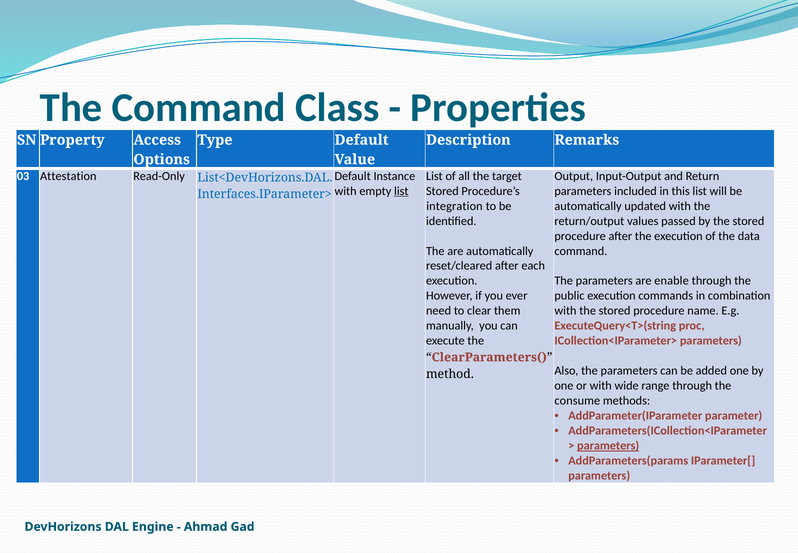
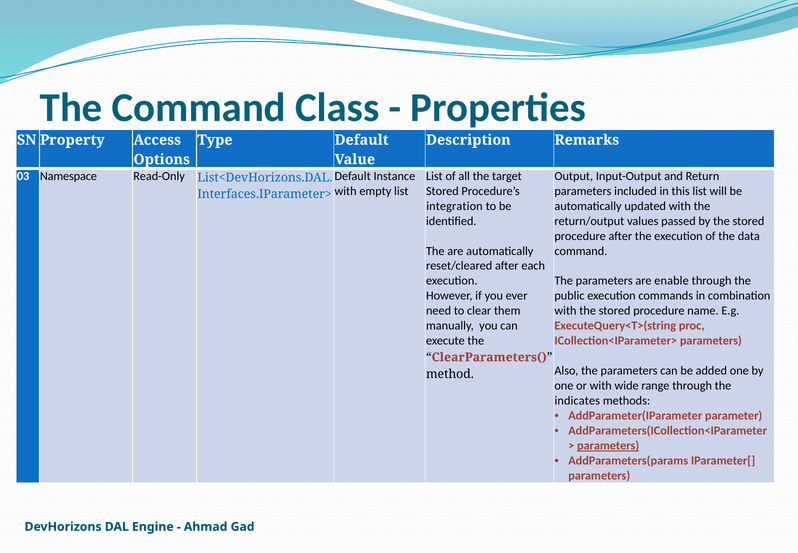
Attestation: Attestation -> Namespace (68, 176)
list underline: present -> none (401, 191)
consume: consume -> indicates (577, 400)
